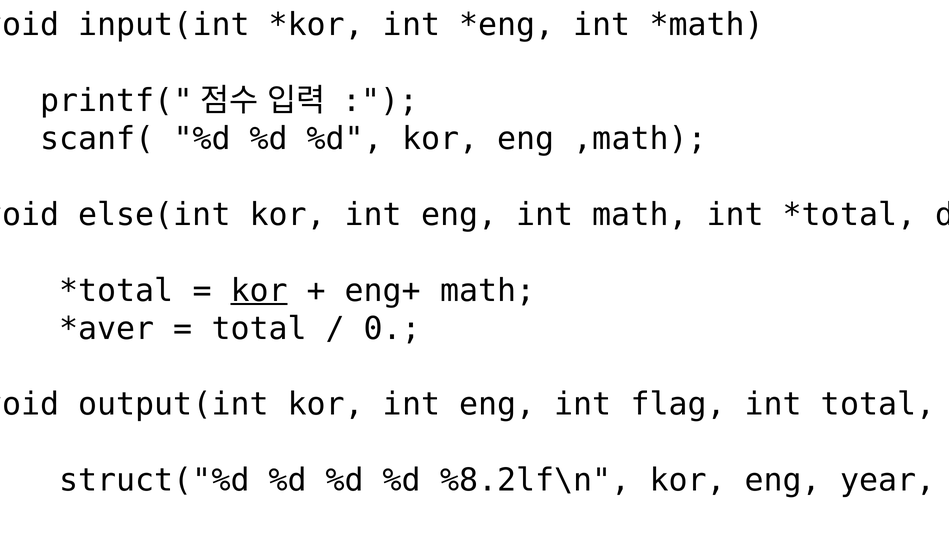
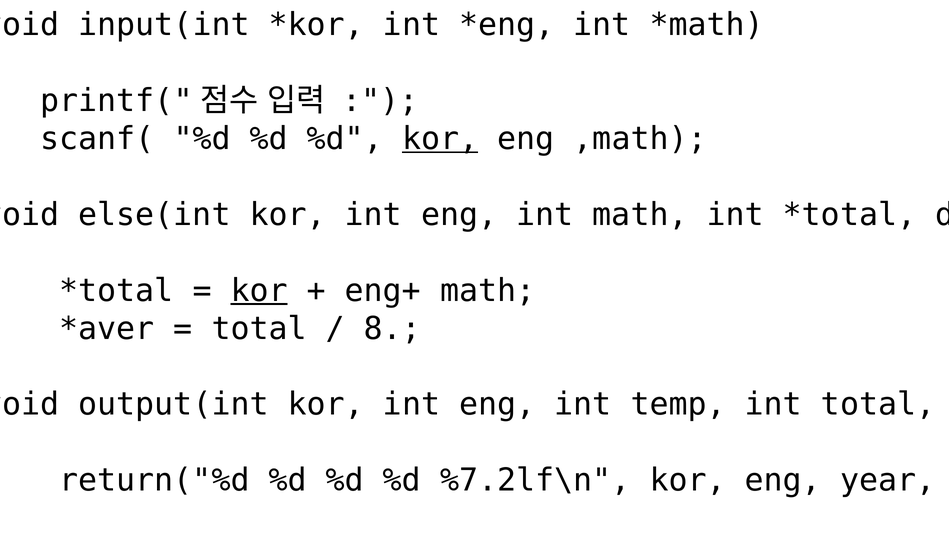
kor underline: none -> present (440, 139)
0: 0 -> 8 (392, 328)
flag: flag -> temp (678, 404)
struct("%d: struct("%d -> return("%d (154, 480)
%8.2lf\n: %8.2lf\n -> %7.2lf\n (535, 480)
